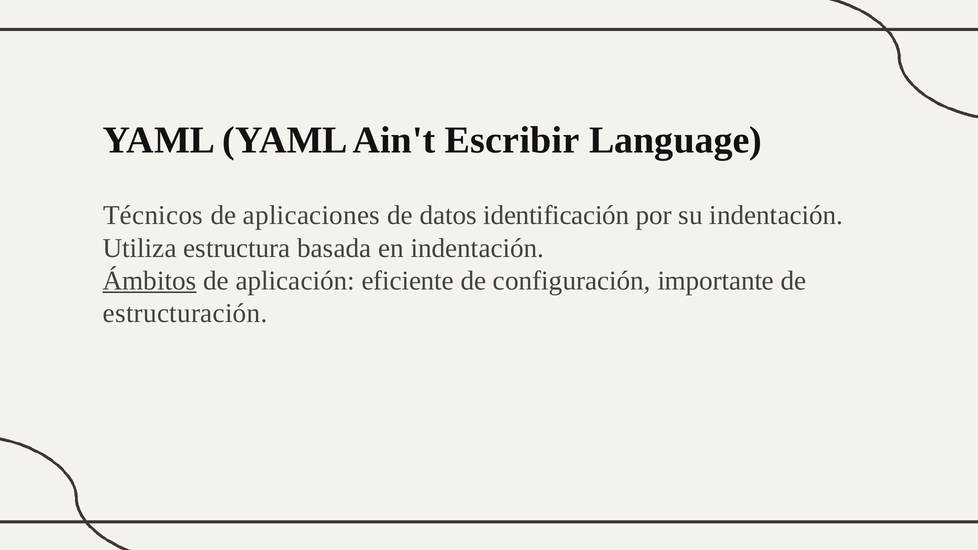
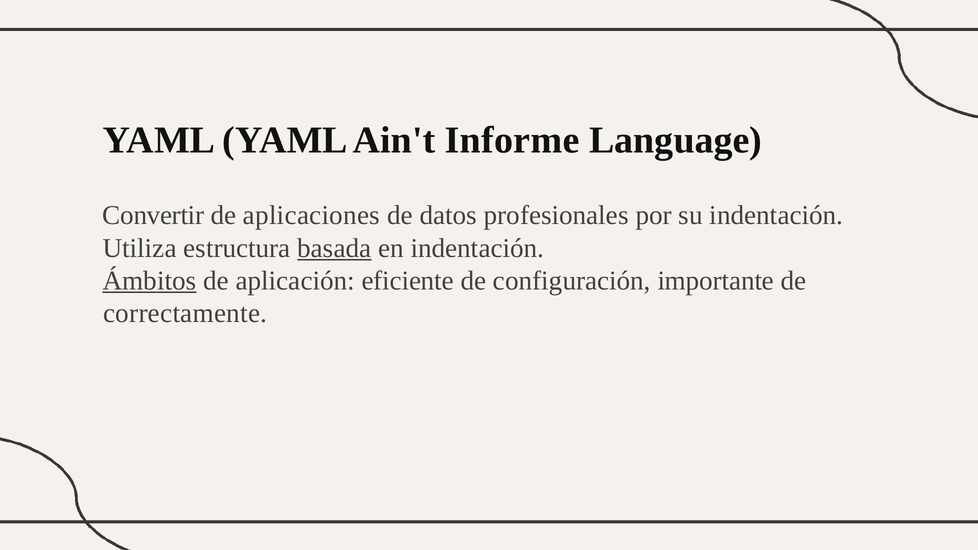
Escribir: Escribir -> Informe (512, 140)
Técnicos: Técnicos -> Convertir (153, 216)
identificación: identificación -> profesionales (556, 216)
basada underline: none -> present (334, 248)
estructuración: estructuración -> correctamente (185, 313)
